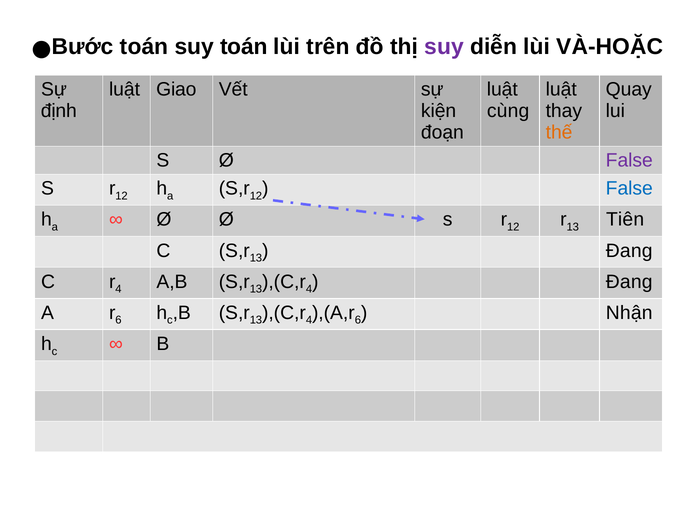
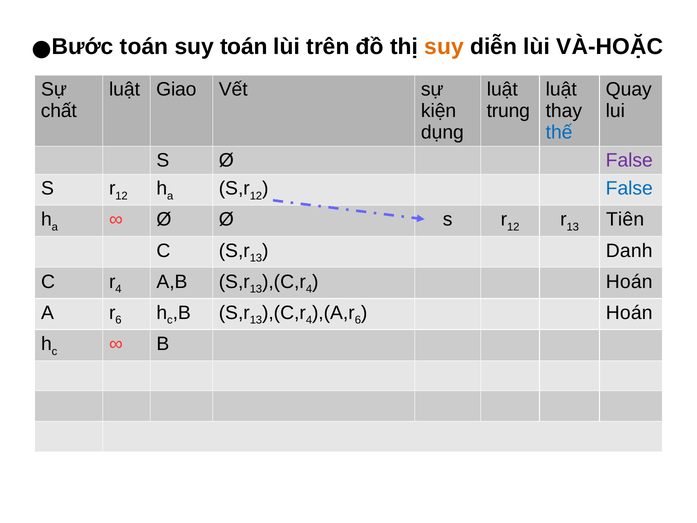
suy colour: purple -> orange (444, 47)
định: định -> chất (59, 111)
cùng: cùng -> trung (508, 111)
đoạn: đoạn -> dụng (442, 133)
thế colour: orange -> blue (559, 133)
Đang: Đang -> Danh (629, 251)
Đang: Đang -> Hoán (629, 282)
Nhận: Nhận -> Hoán (629, 313)
